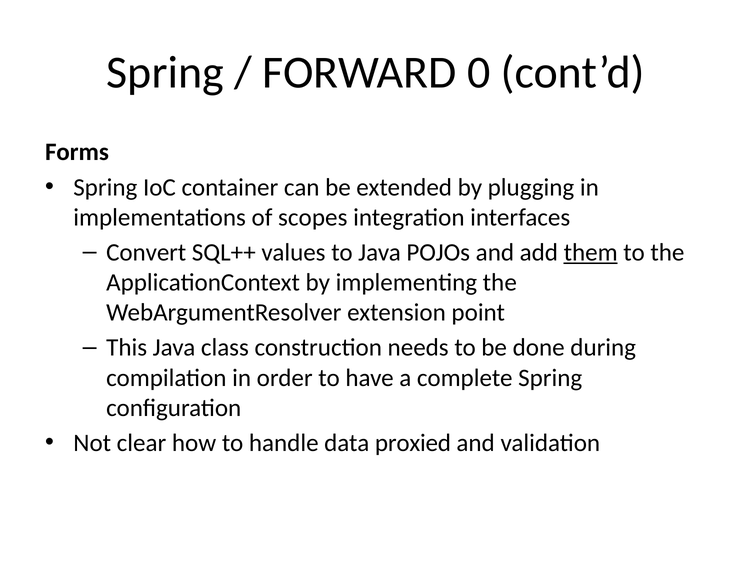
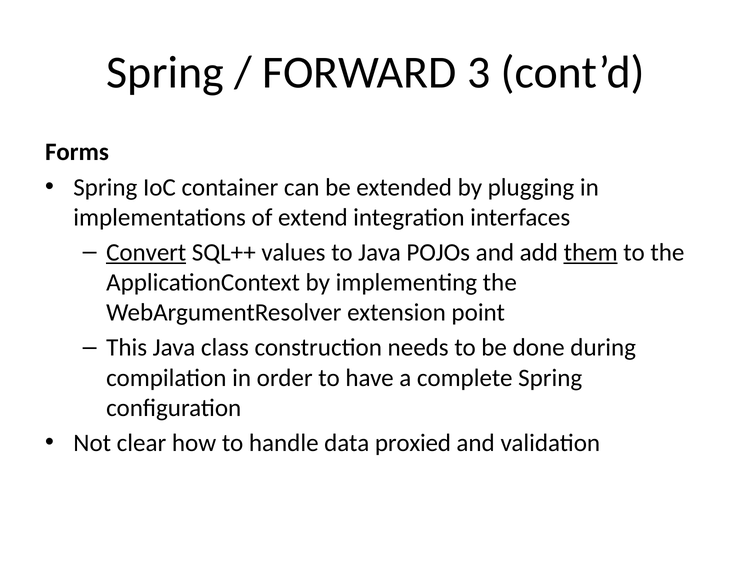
0: 0 -> 3 (479, 73)
scopes: scopes -> extend (313, 217)
Convert underline: none -> present (146, 252)
